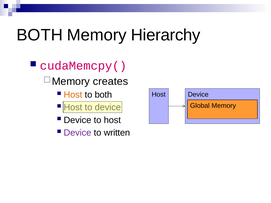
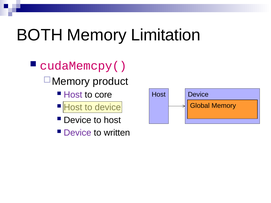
Hierarchy: Hierarchy -> Limitation (166, 35)
creates: creates -> product (111, 81)
Host colour: orange -> purple (73, 95)
to both: both -> core (103, 95)
